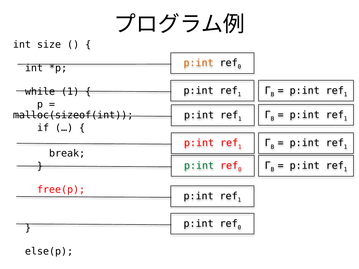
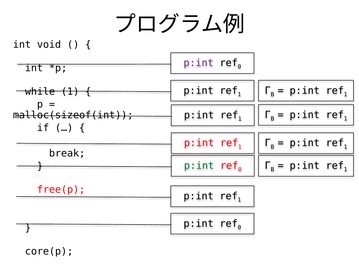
size: size -> void (49, 45)
p:int colour: orange -> purple (199, 63)
else(p: else(p -> core(p (49, 252)
